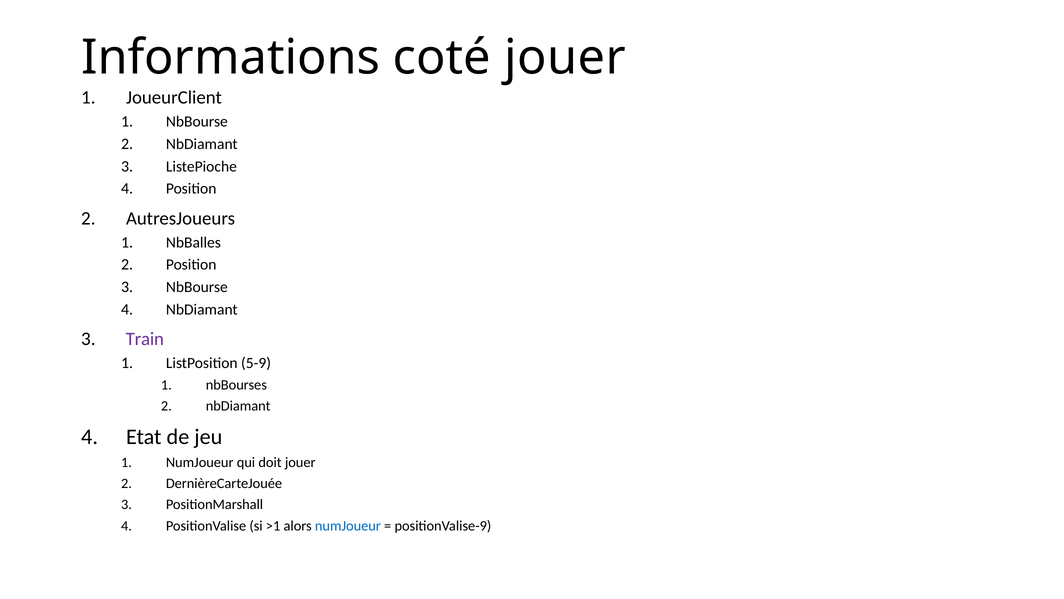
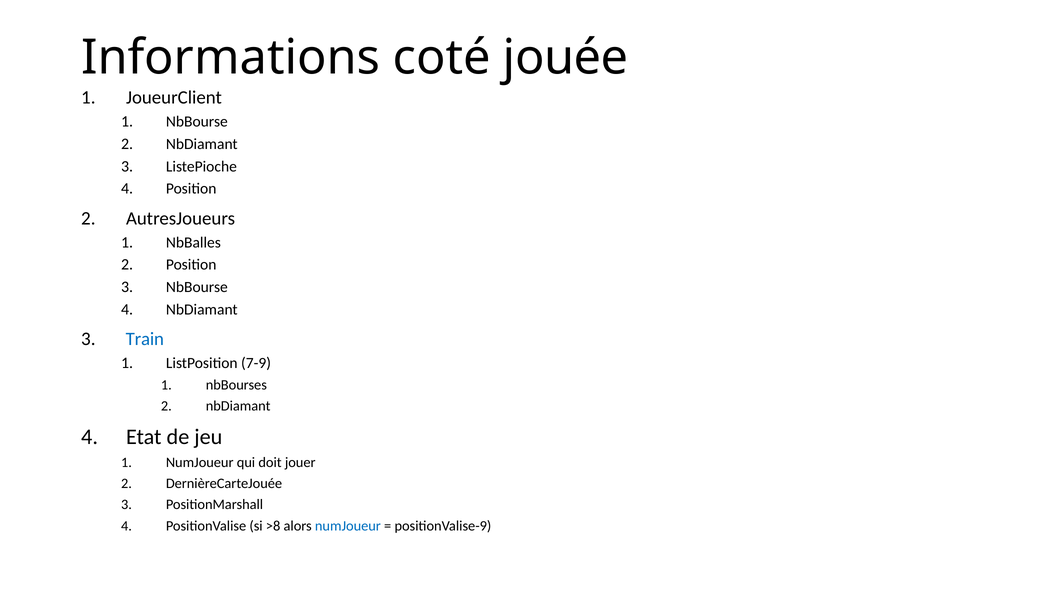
coté jouer: jouer -> jouée (566, 58)
Train colour: purple -> blue (145, 339)
5-9: 5-9 -> 7-9 (256, 363)
>1: >1 -> >8 (273, 525)
